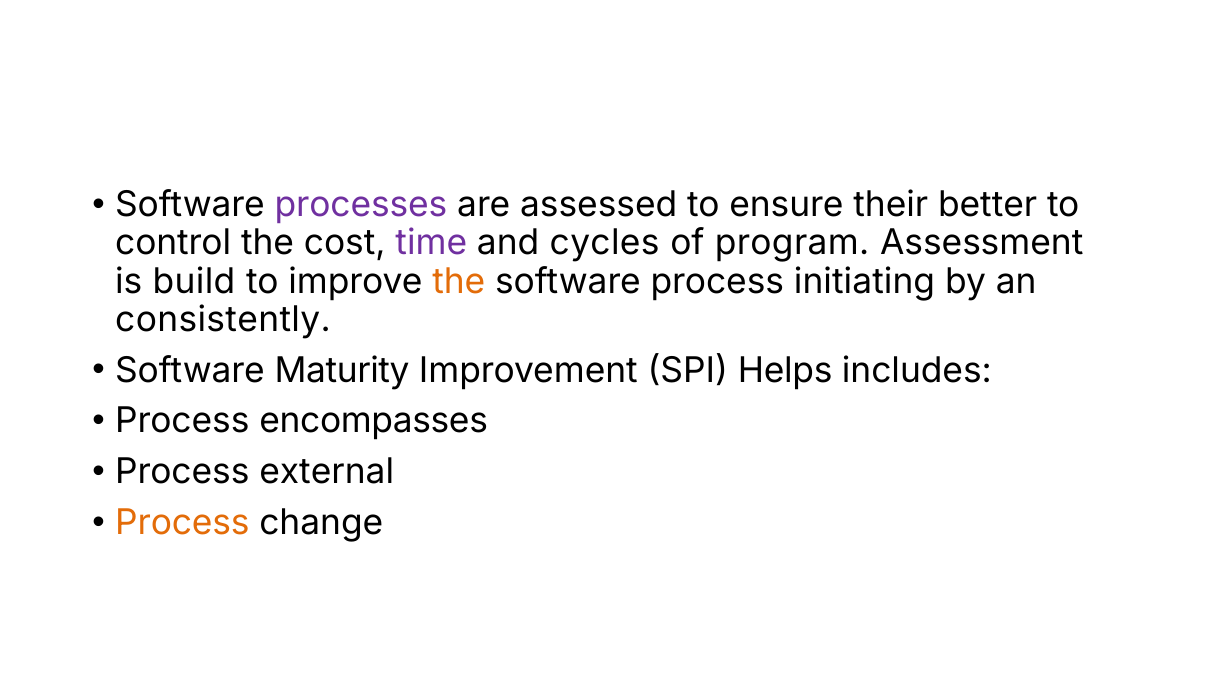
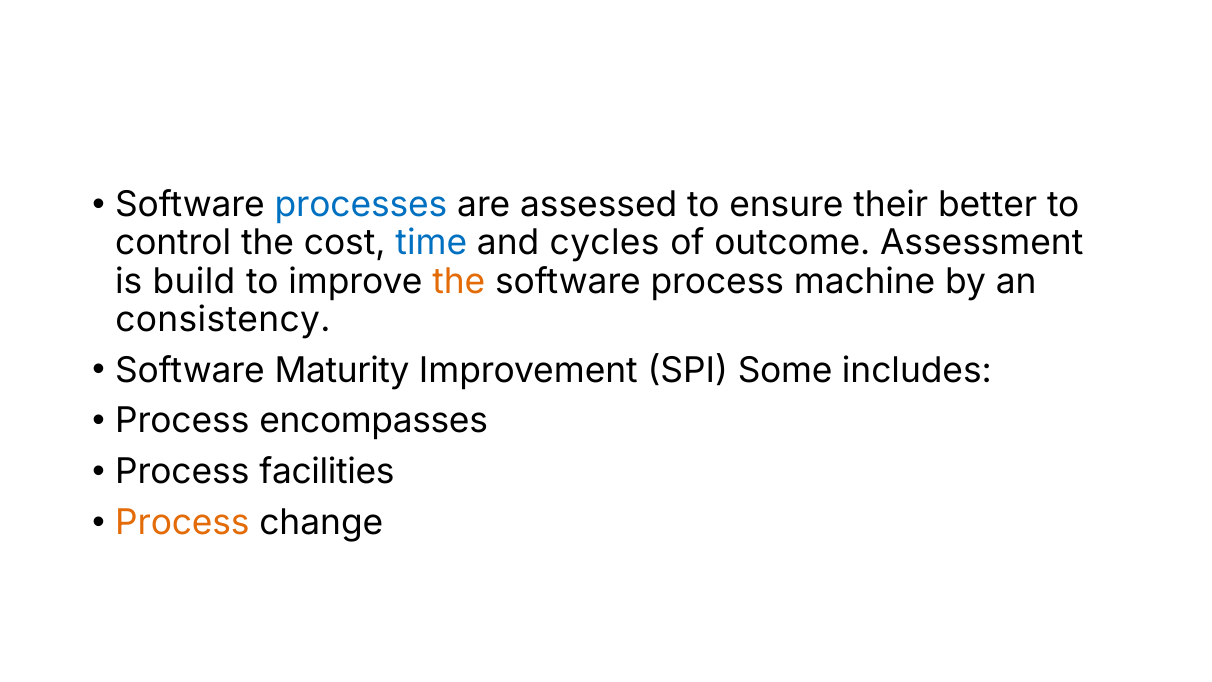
processes colour: purple -> blue (361, 205)
time colour: purple -> blue (431, 243)
program: program -> outcome (792, 243)
initiating: initiating -> machine (865, 281)
consistently: consistently -> consistency (223, 319)
Helps: Helps -> Some (785, 370)
external: external -> facilities (327, 472)
